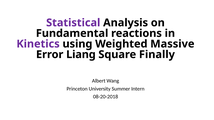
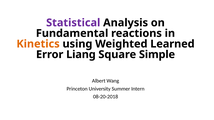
Kinetics colour: purple -> orange (38, 44)
Massive: Massive -> Learned (172, 44)
Finally: Finally -> Simple (157, 55)
